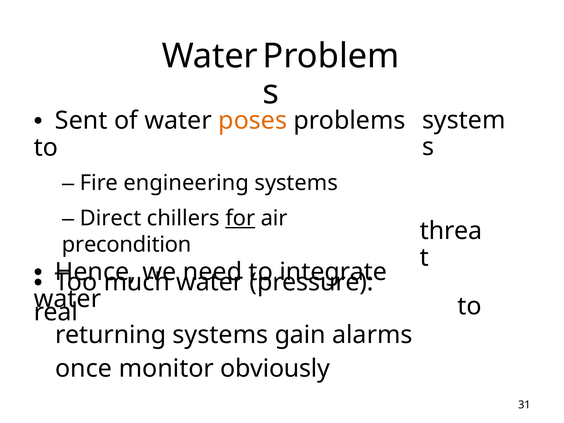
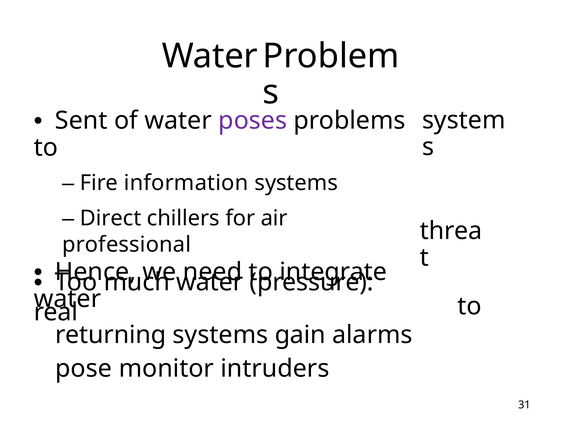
poses colour: orange -> purple (253, 121)
engineering: engineering -> information (186, 183)
for underline: present -> none (240, 218)
precondition: precondition -> professional (127, 244)
once: once -> pose (83, 369)
obviously: obviously -> intruders (275, 369)
